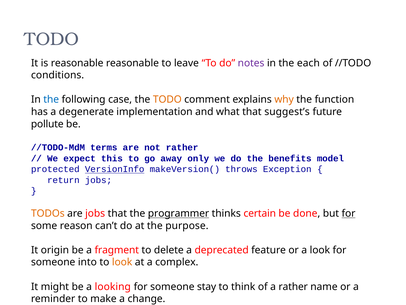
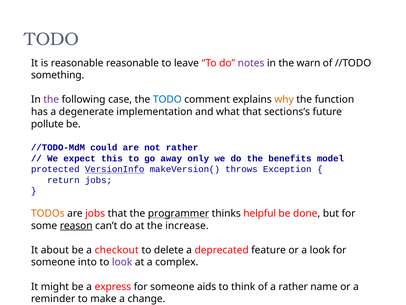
each: each -> warn (308, 63)
conditions: conditions -> something (58, 75)
the colour: blue -> purple (51, 99)
TODO colour: orange -> blue (167, 99)
suggest’s: suggest’s -> sections’s (287, 112)
terms: terms -> could (104, 147)
certain: certain -> helpful (260, 213)
for underline: present -> none (349, 213)
reason underline: none -> present (76, 225)
purpose: purpose -> increase (187, 225)
origin: origin -> about (55, 250)
fragment: fragment -> checkout (117, 250)
look colour: orange -> purple (122, 262)
looking: looking -> express (113, 286)
stay: stay -> aids (207, 286)
